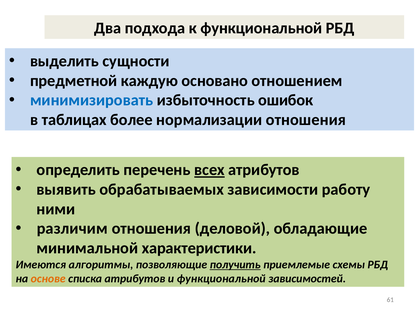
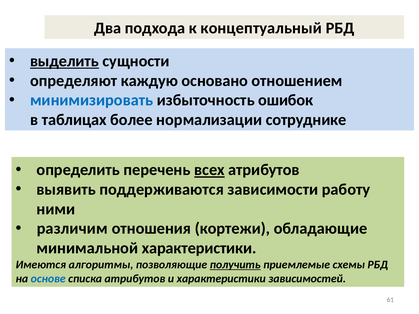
к функциональной: функциональной -> концептуальный (261, 28)
выделить underline: none -> present (64, 61)
предметной: предметной -> определяют (74, 81)
нормализации отношения: отношения -> сотруднике (306, 120)
обрабатываемых: обрабатываемых -> поддерживаются (162, 190)
деловой: деловой -> кортежи (232, 229)
основе colour: orange -> blue (48, 279)
и функциональной: функциональной -> характеристики (221, 279)
